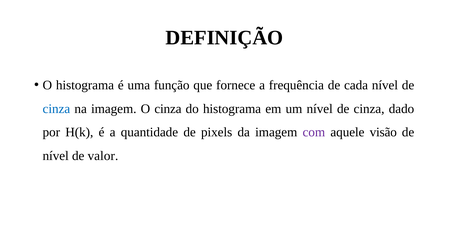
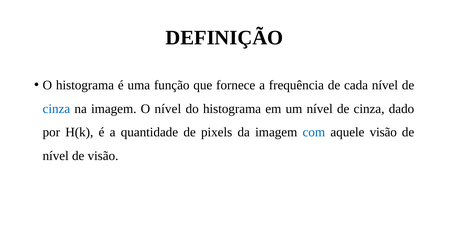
O cinza: cinza -> nível (168, 109)
com colour: purple -> blue (314, 133)
de valor: valor -> visão (103, 156)
